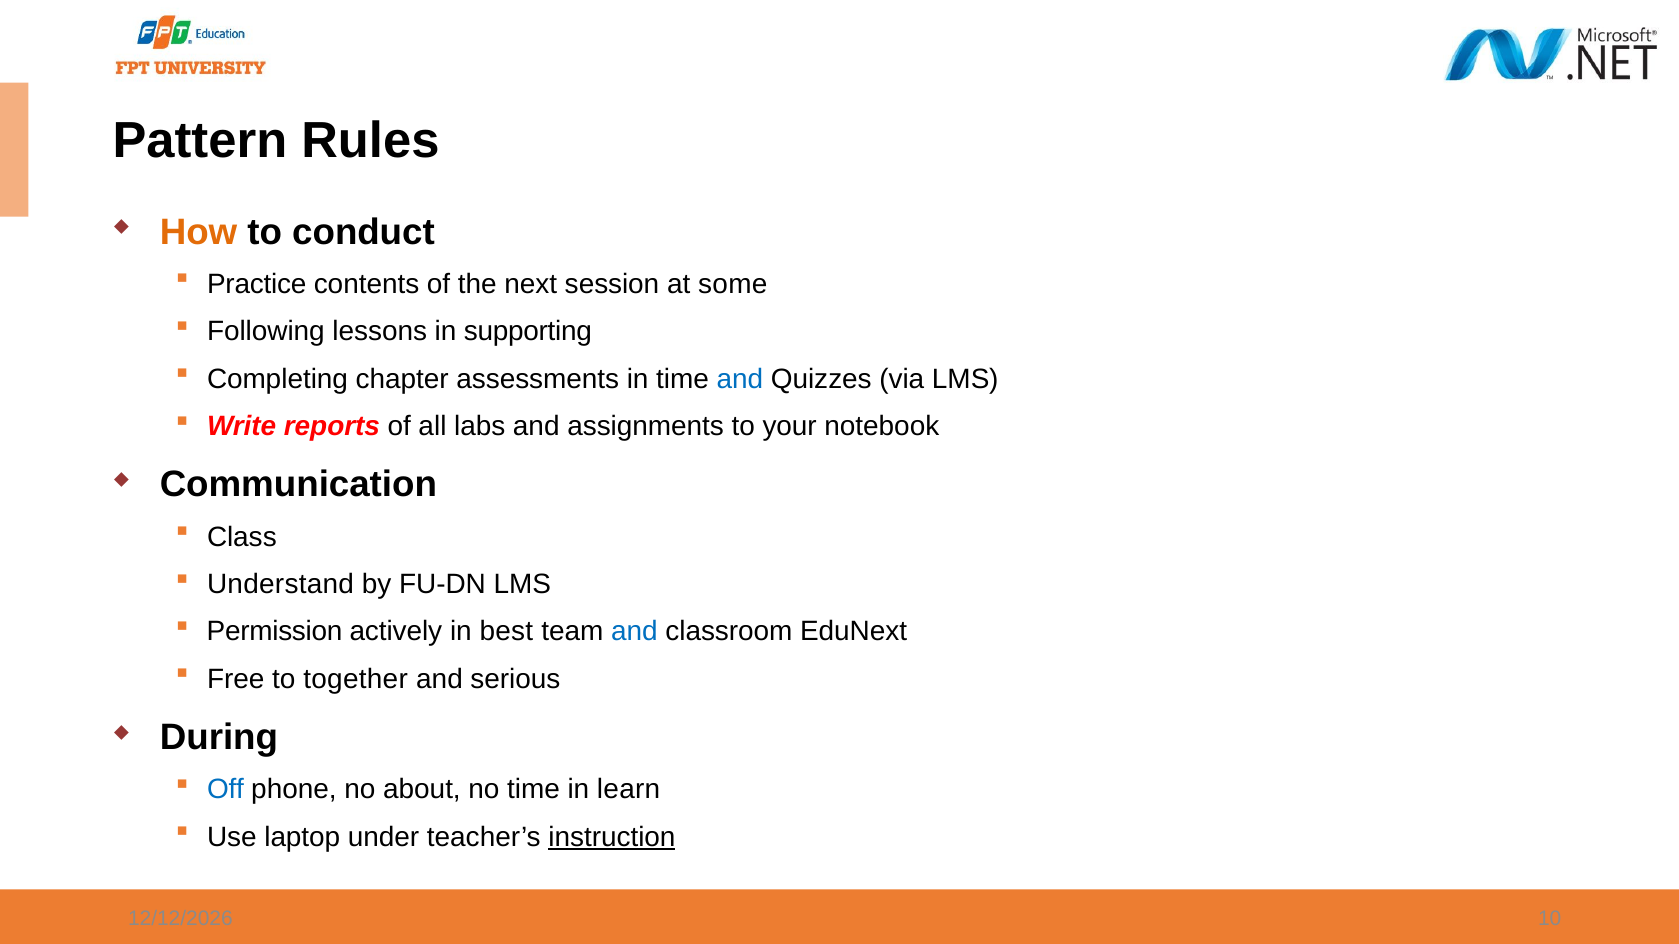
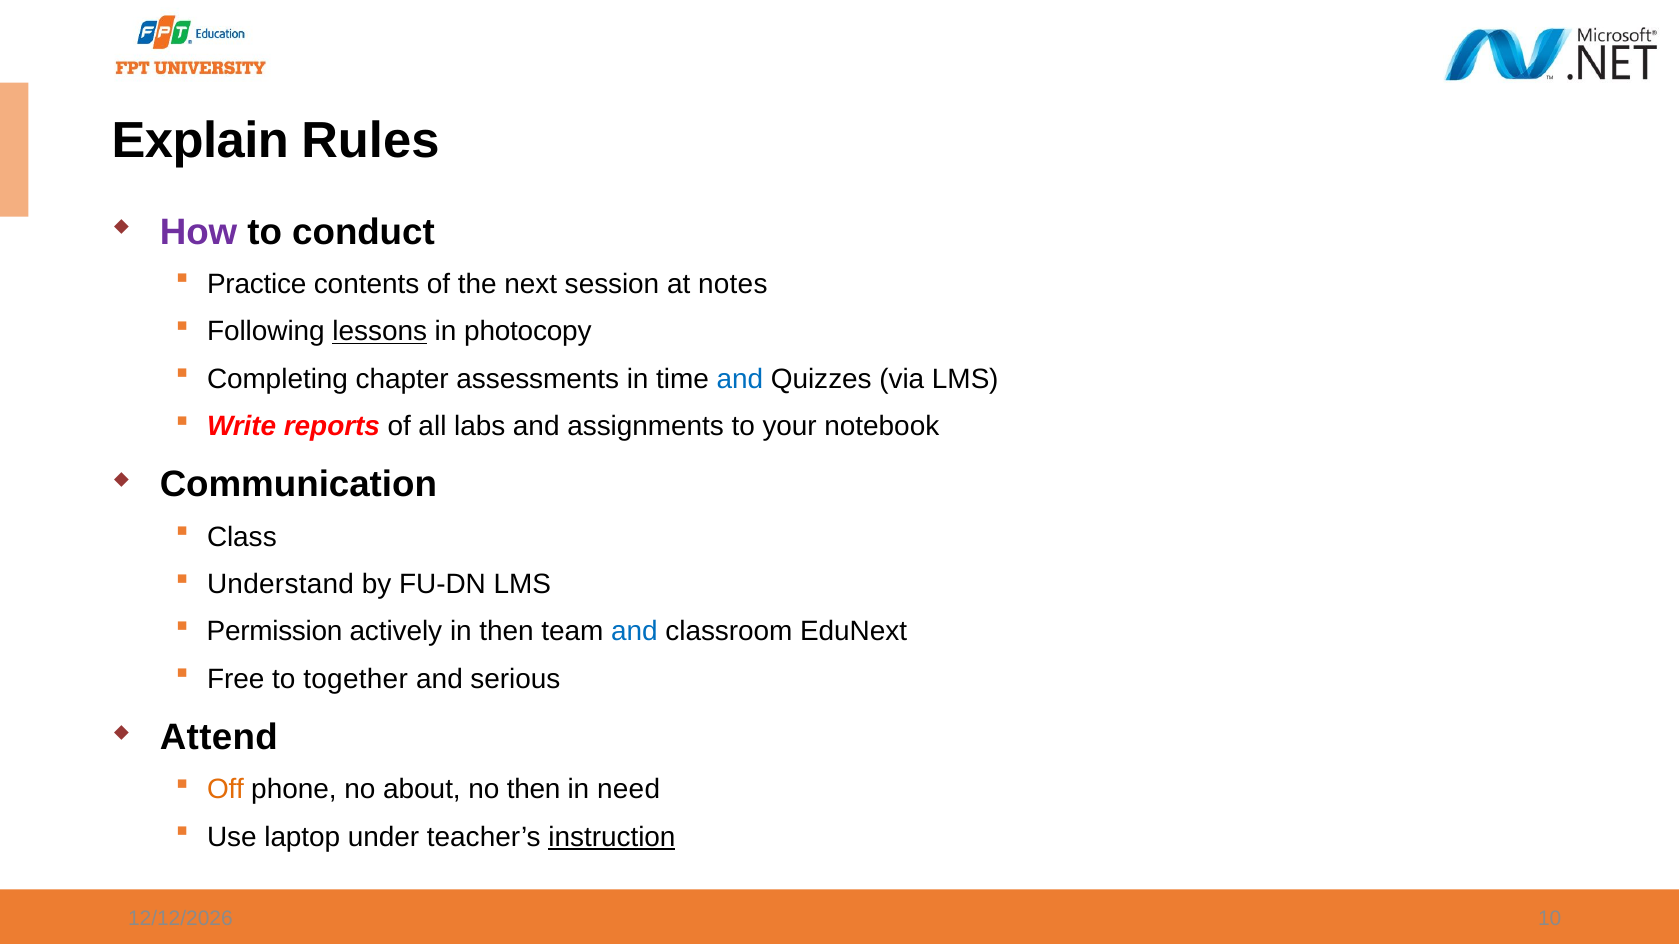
Pattern: Pattern -> Explain (200, 141)
How colour: orange -> purple (199, 232)
some: some -> notes (733, 284)
lessons underline: none -> present (380, 332)
supporting: supporting -> photocopy (528, 332)
in best: best -> then (507, 632)
During: During -> Attend (219, 738)
Off colour: blue -> orange (225, 790)
no time: time -> then (534, 790)
learn: learn -> need (629, 790)
